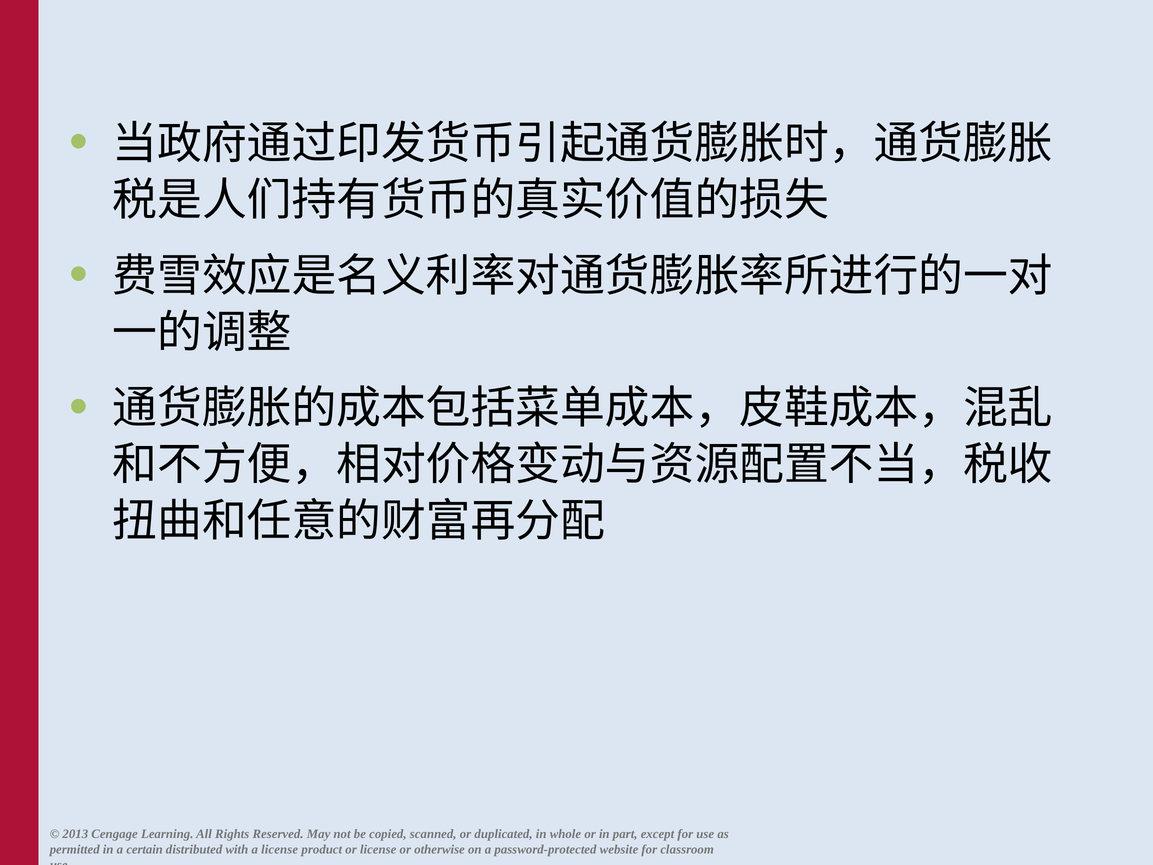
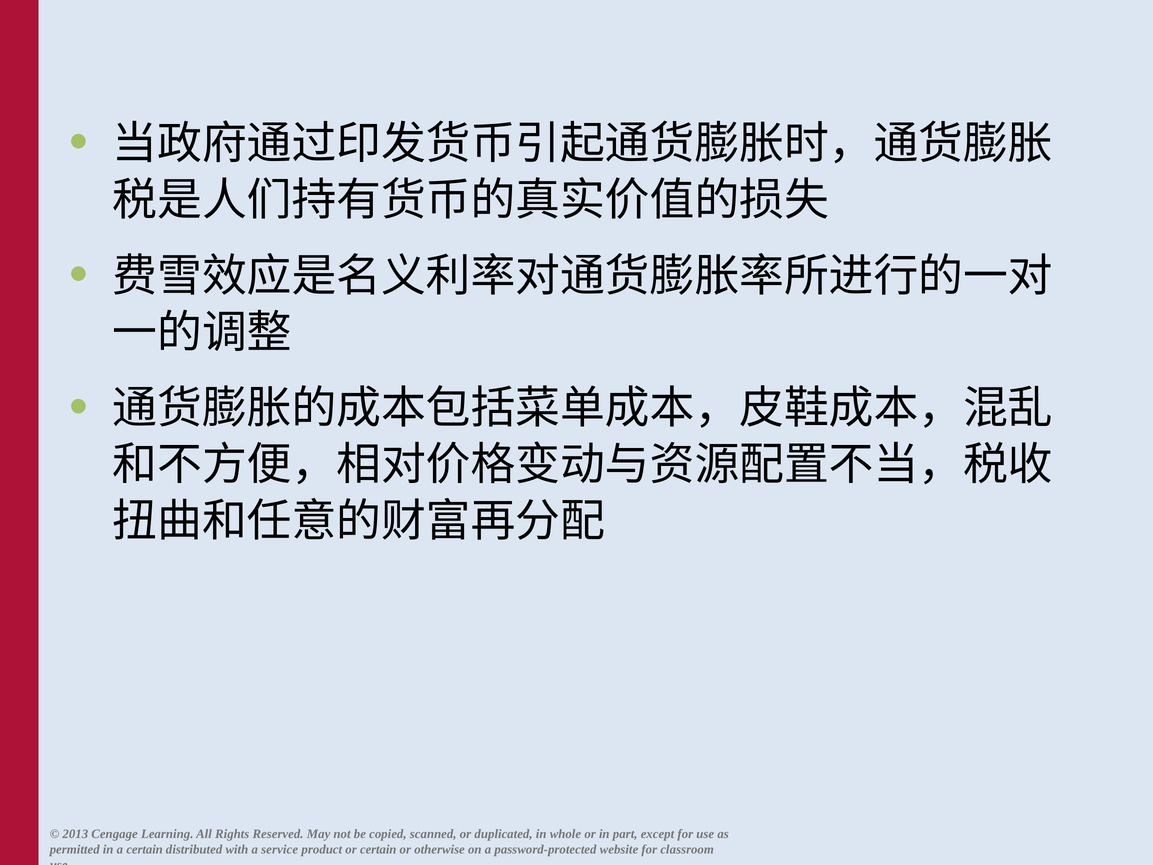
a license: license -> service (280, 849)
or license: license -> certain (378, 849)
